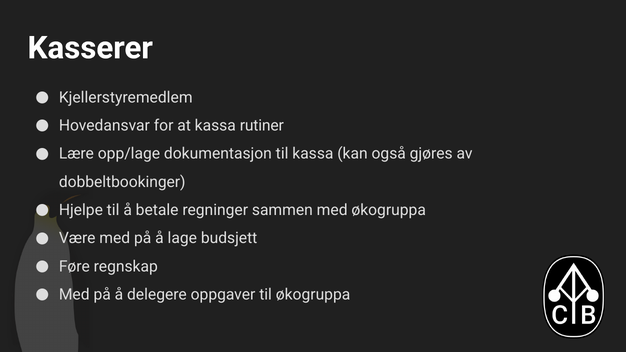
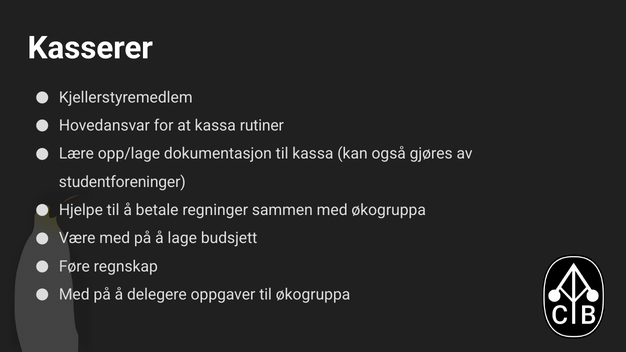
dobbeltbookinger: dobbeltbookinger -> studentforeninger (122, 182)
